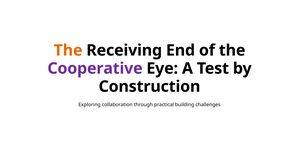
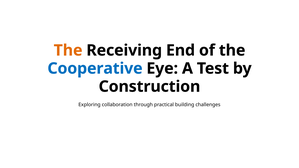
Cooperative colour: purple -> blue (95, 69)
